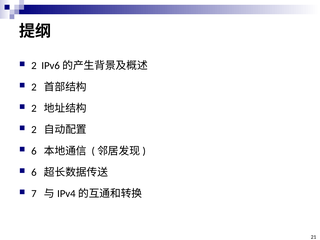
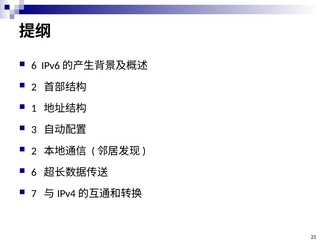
2: 2 -> 6 (34, 66)
2: 2 -> 1 (34, 108)
2: 2 -> 3 (34, 130)
6: 6 -> 2 (34, 151)
